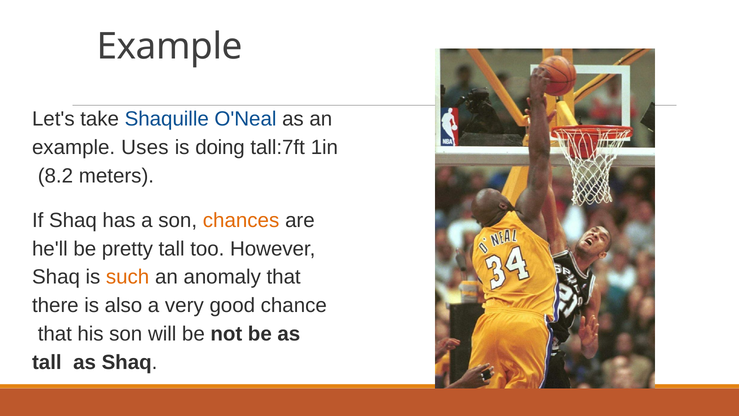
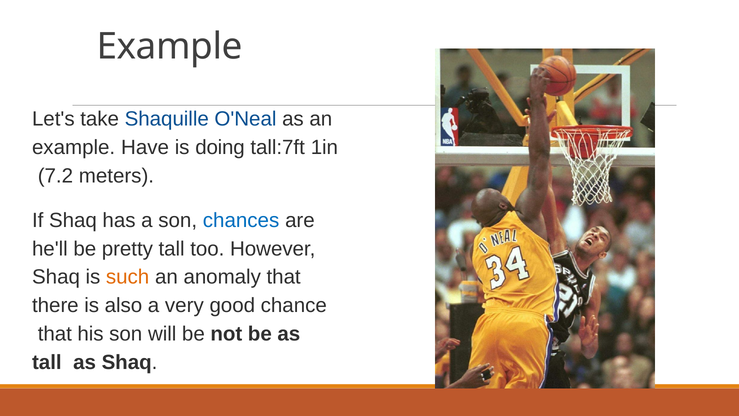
Uses: Uses -> Have (145, 147)
8.2: 8.2 -> 7.2 (55, 176)
chances colour: orange -> blue (241, 220)
